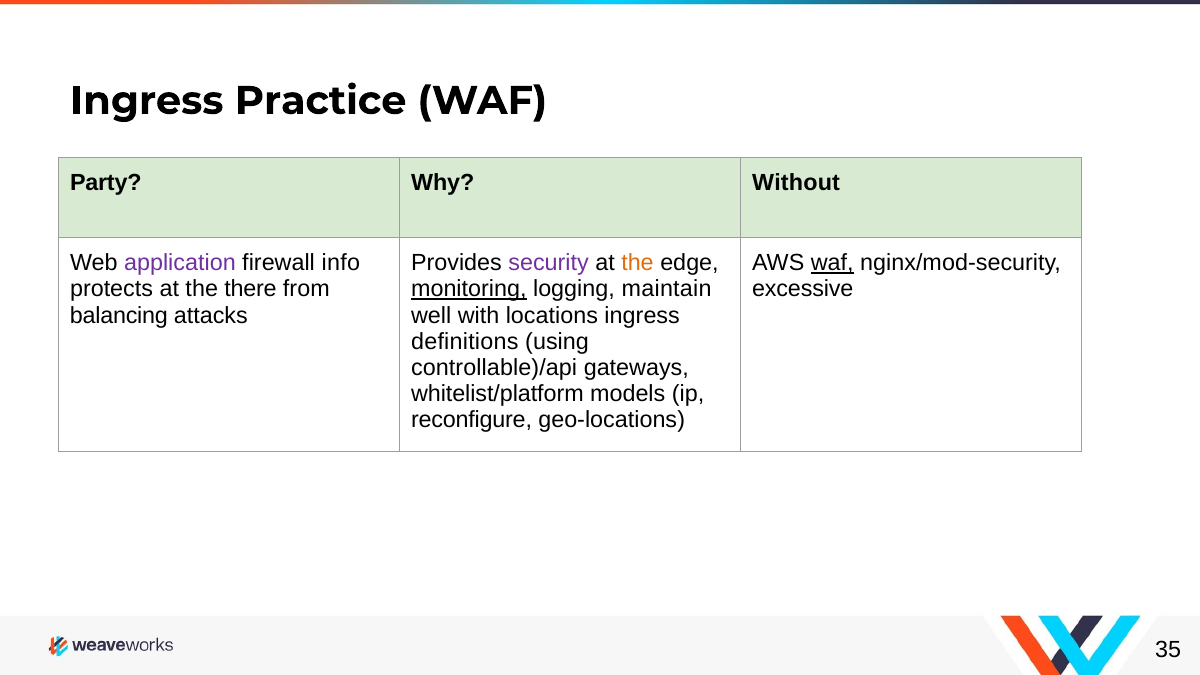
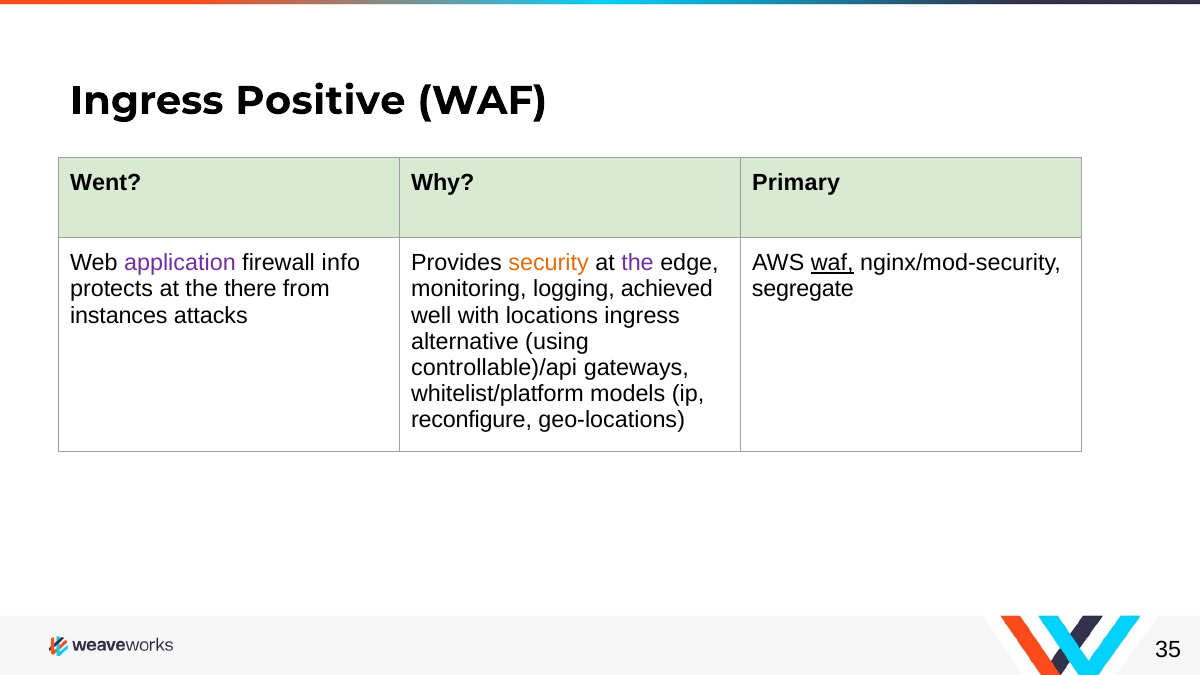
Practice: Practice -> Positive (320, 101)
Party: Party -> Went (106, 183)
Without: Without -> Primary (796, 183)
security colour: purple -> orange (549, 263)
the colour: orange -> purple (638, 263)
monitoring underline: present -> none (469, 289)
maintain: maintain -> achieved (667, 289)
excessive: excessive -> segregate (803, 289)
balancing: balancing -> instances (119, 315)
definitions: definitions -> alternative (465, 342)
